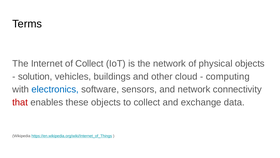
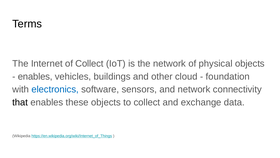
solution: solution -> enables (35, 76)
computing: computing -> foundation (228, 76)
that colour: red -> black (20, 102)
